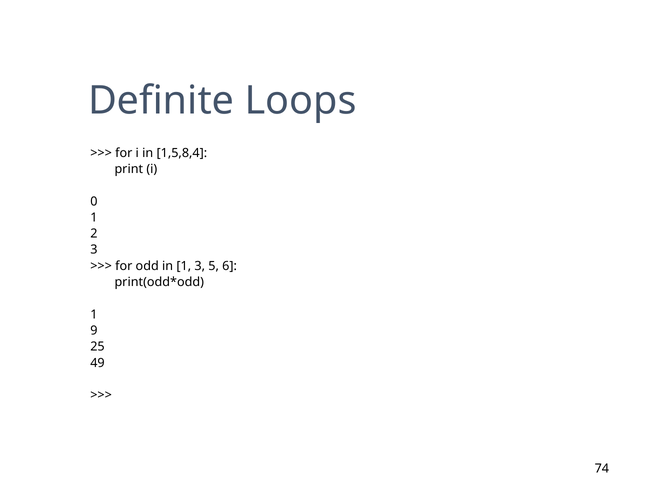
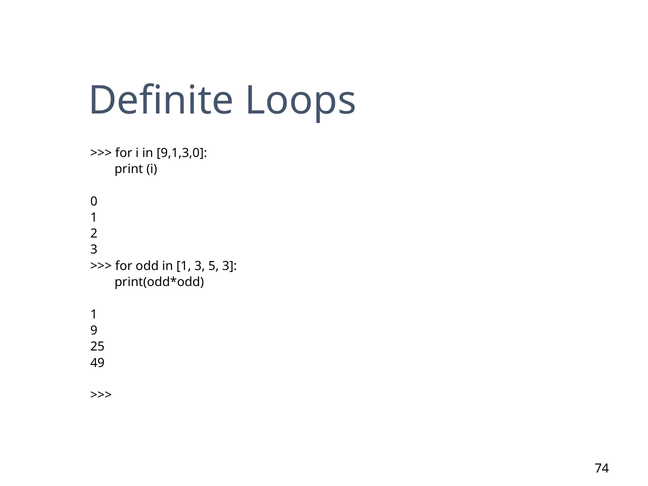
1,5,8,4: 1,5,8,4 -> 9,1,3,0 (182, 153)
5 6: 6 -> 3 (230, 266)
